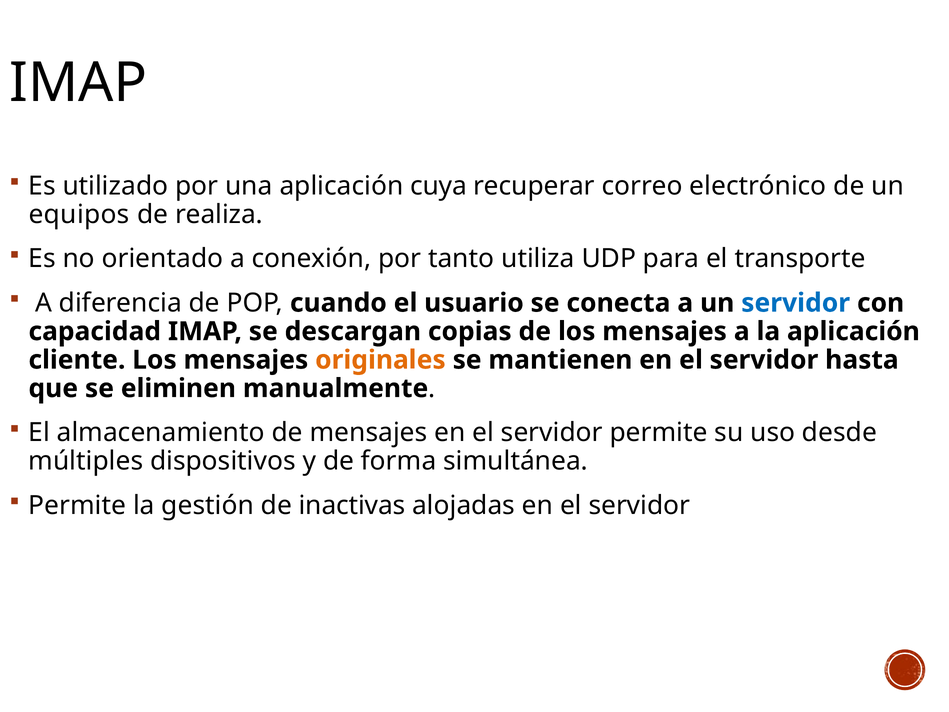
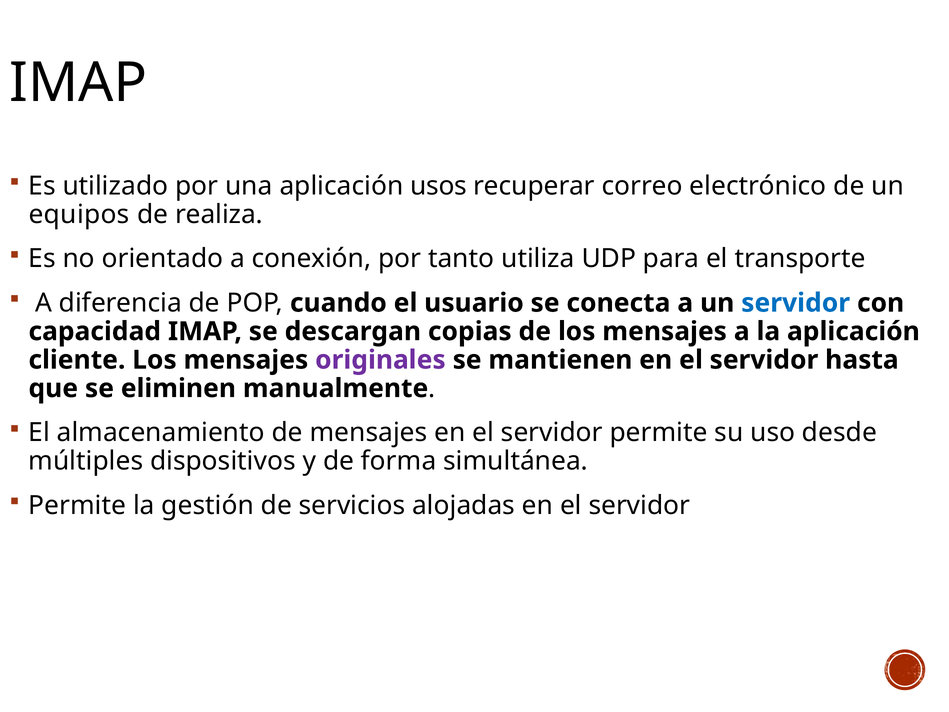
cuya: cuya -> usos (439, 186)
originales colour: orange -> purple (380, 360)
inactivas: inactivas -> servicios (352, 505)
